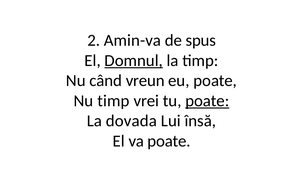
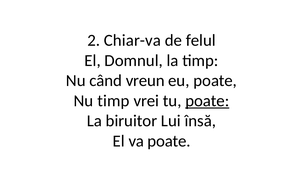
Amin-va: Amin-va -> Chiar-va (132, 40)
spus: spus -> felul (201, 40)
Domnul underline: present -> none (134, 61)
dovada: dovada -> biruitor (131, 121)
